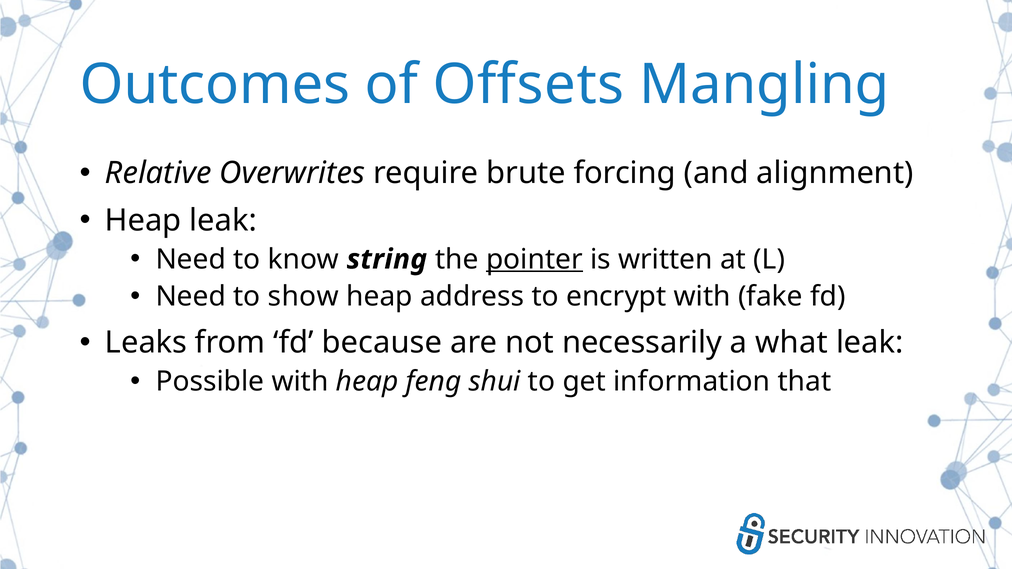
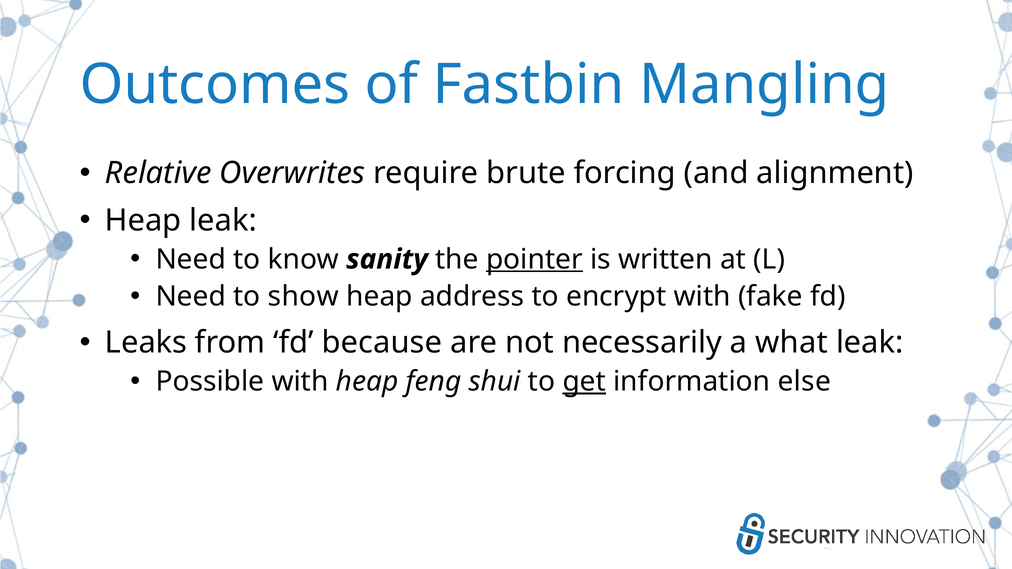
Offsets: Offsets -> Fastbin (529, 85)
string: string -> sanity (387, 259)
get underline: none -> present (584, 382)
that: that -> else (804, 382)
